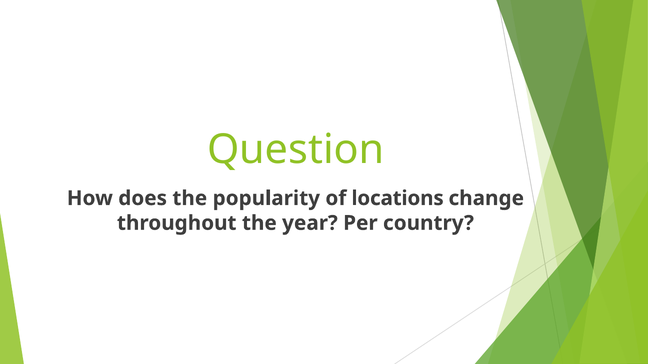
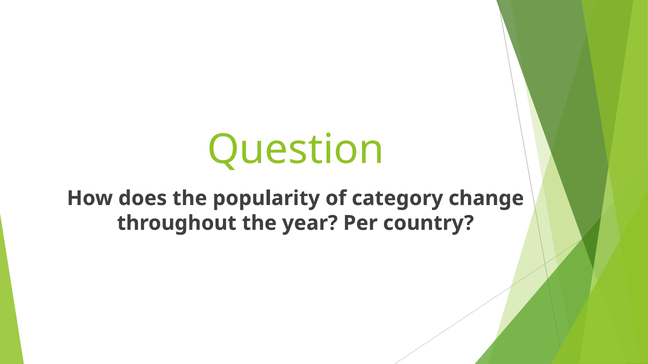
locations: locations -> category (397, 199)
